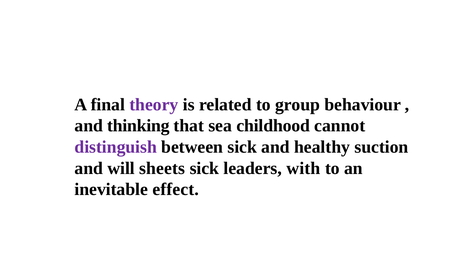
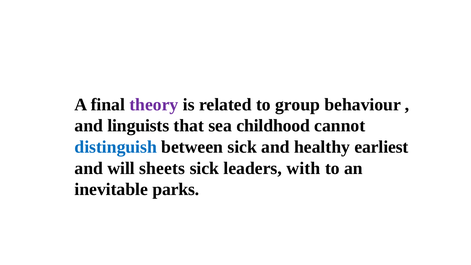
thinking: thinking -> linguists (138, 126)
distinguish colour: purple -> blue (116, 147)
suction: suction -> earliest (382, 147)
effect: effect -> parks (176, 189)
